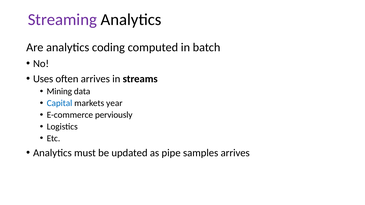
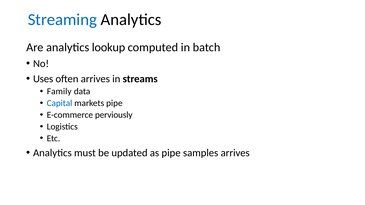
Streaming colour: purple -> blue (62, 20)
coding: coding -> lookup (109, 48)
Mining: Mining -> Family (59, 92)
markets year: year -> pipe (114, 103)
